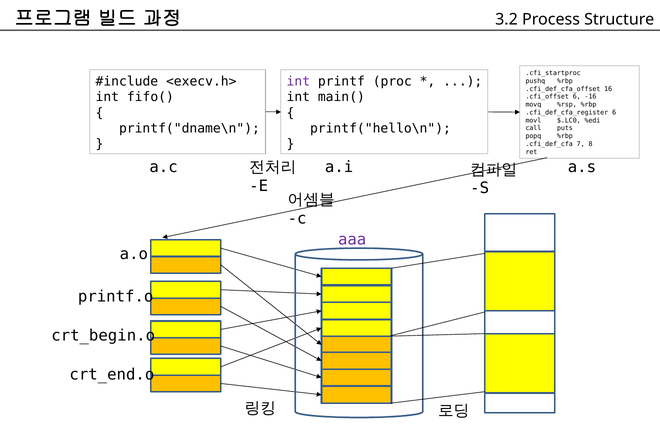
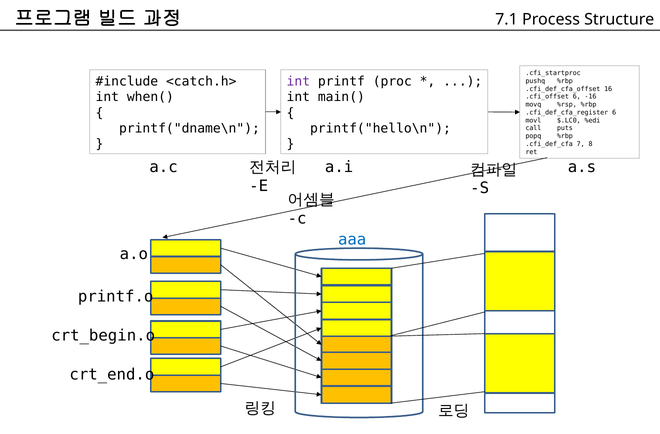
3.2: 3.2 -> 7.1 (506, 19)
<execv.h>: <execv.h> -> <catch.h> (201, 81)
fifo(: fifo( -> when( (150, 97)
aaa colour: purple -> blue (352, 239)
